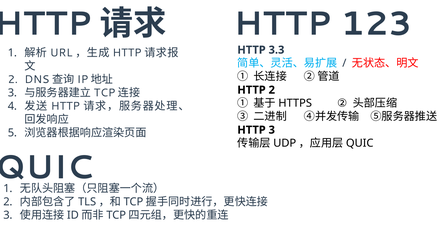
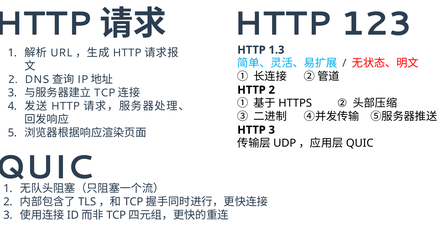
3.3: 3.3 -> 1.3 (277, 50)
